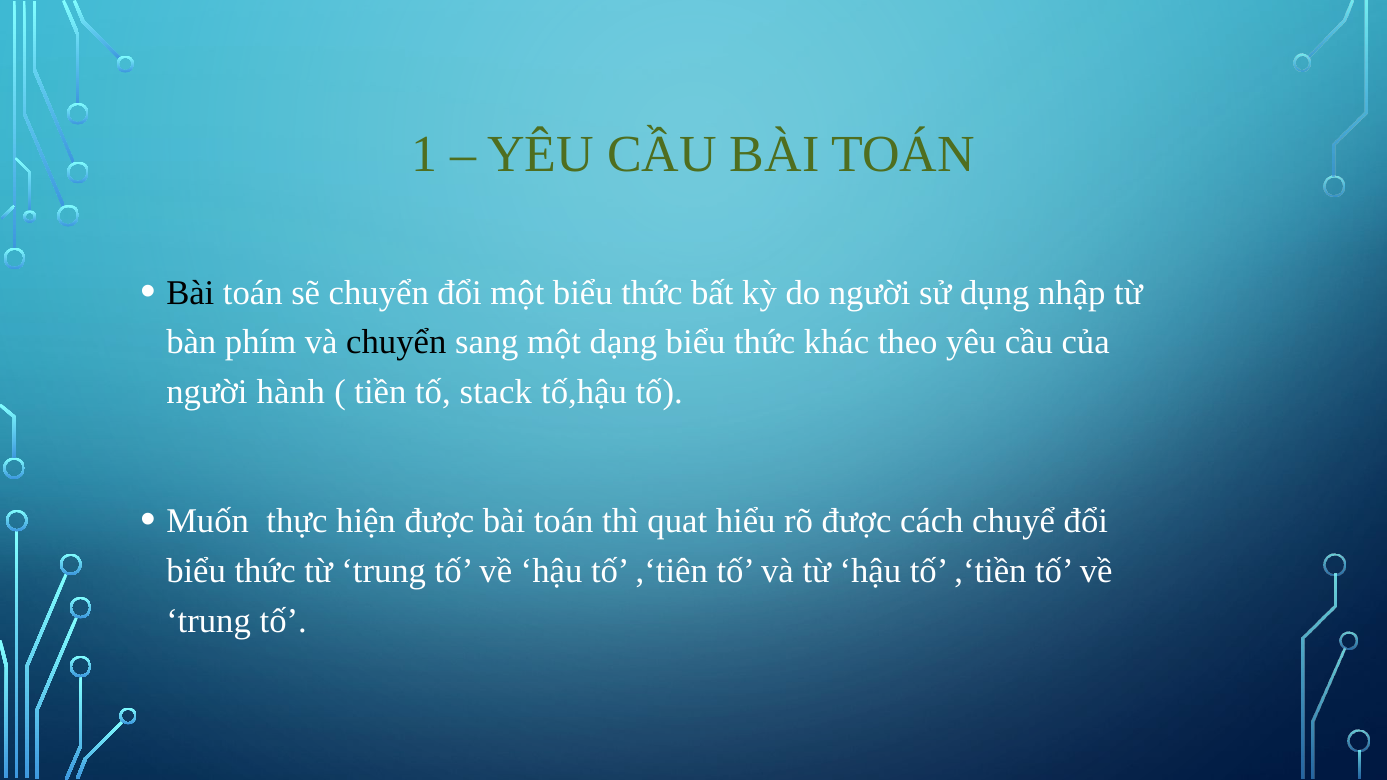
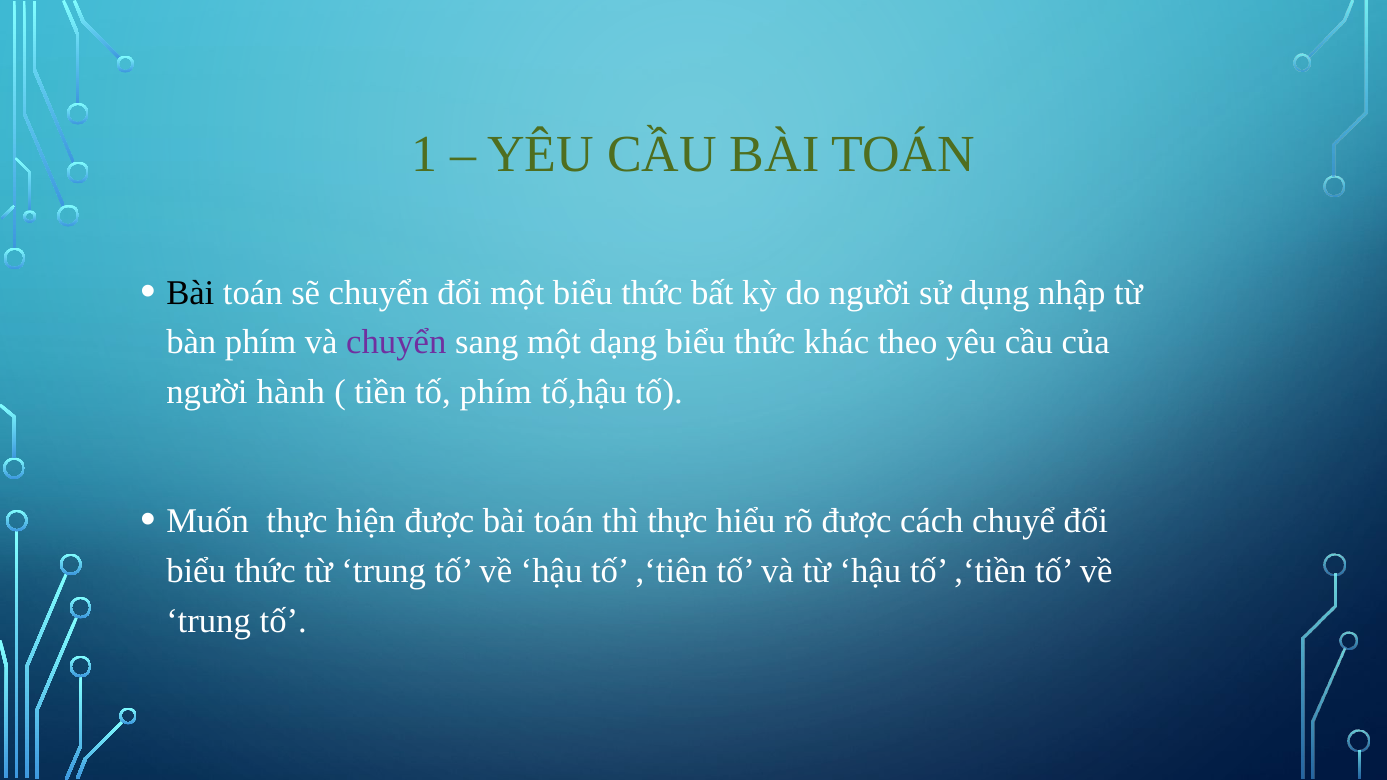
chuyển colour: black -> purple (396, 343)
tố stack: stack -> phím (496, 393)
thì quat: quat -> thực (677, 521)
